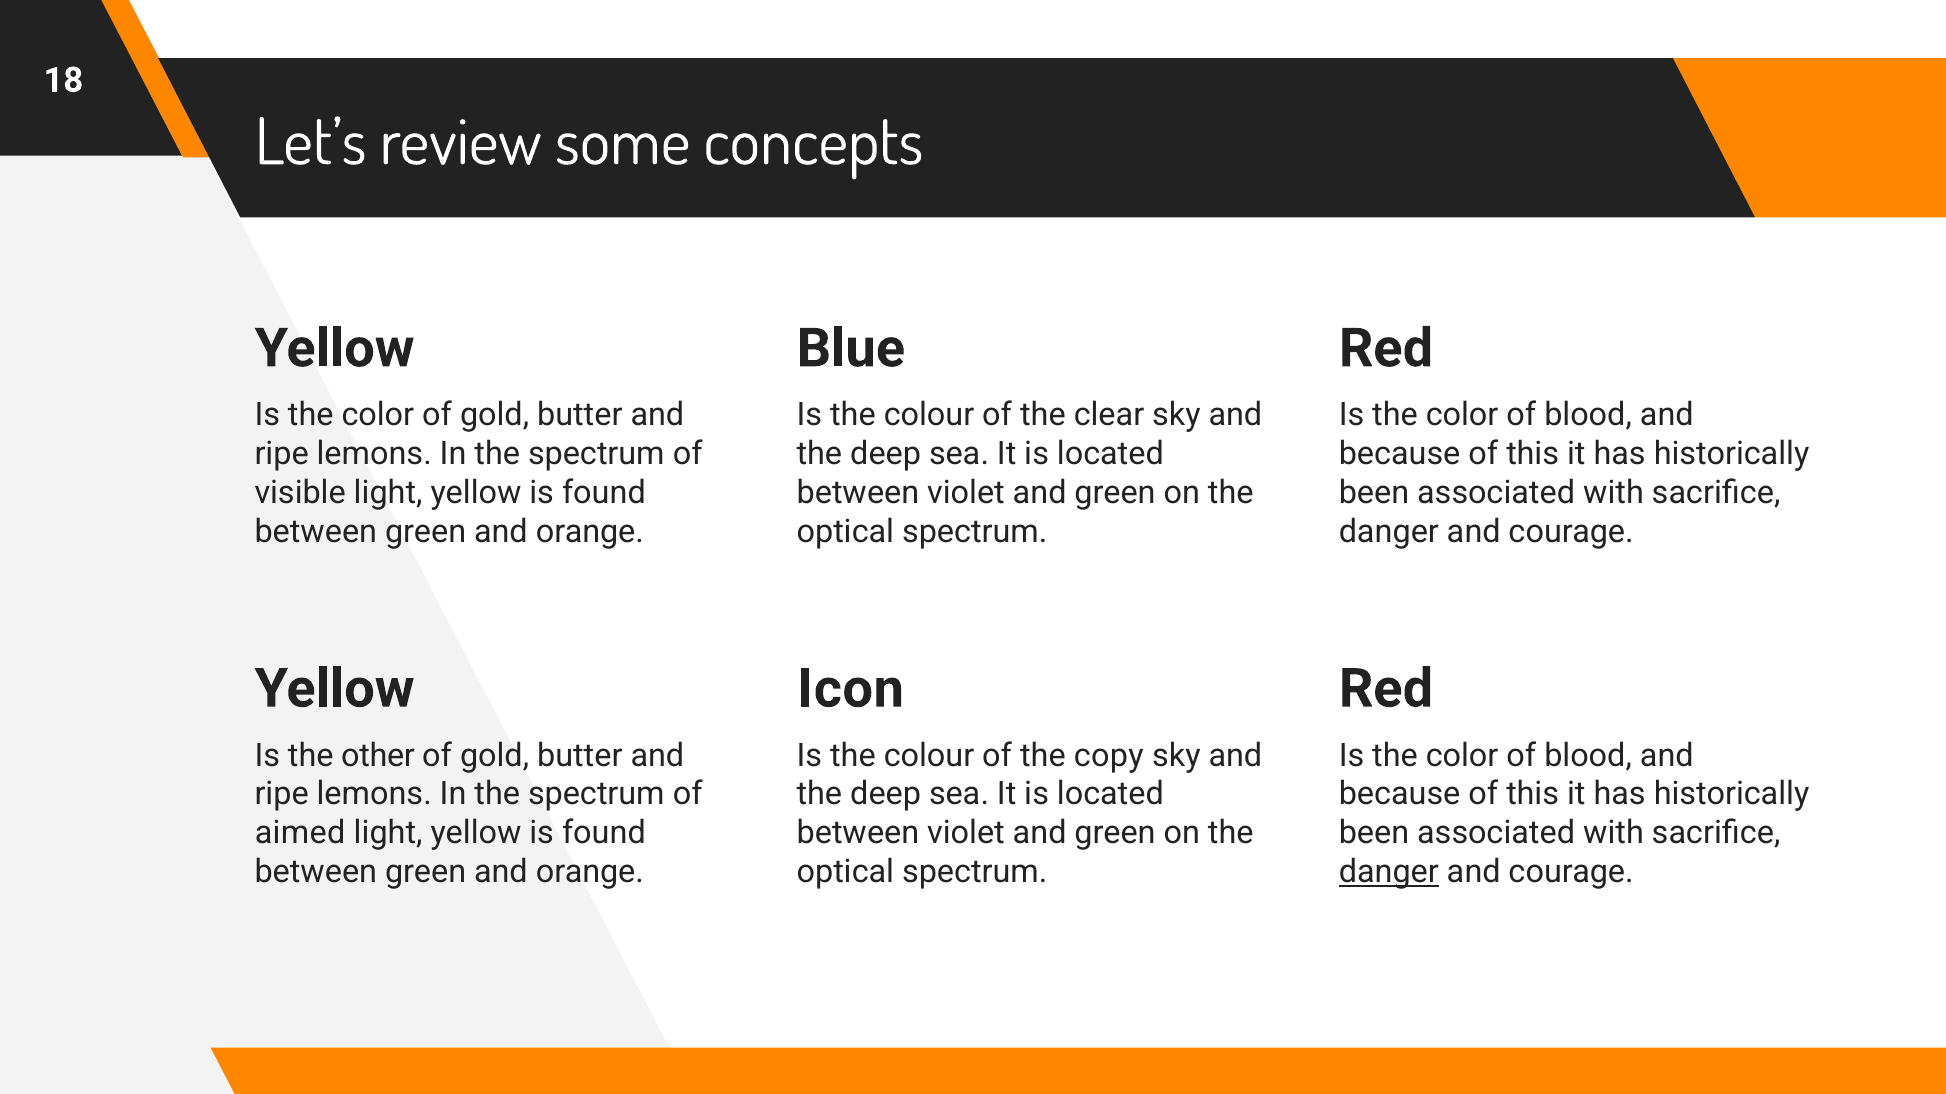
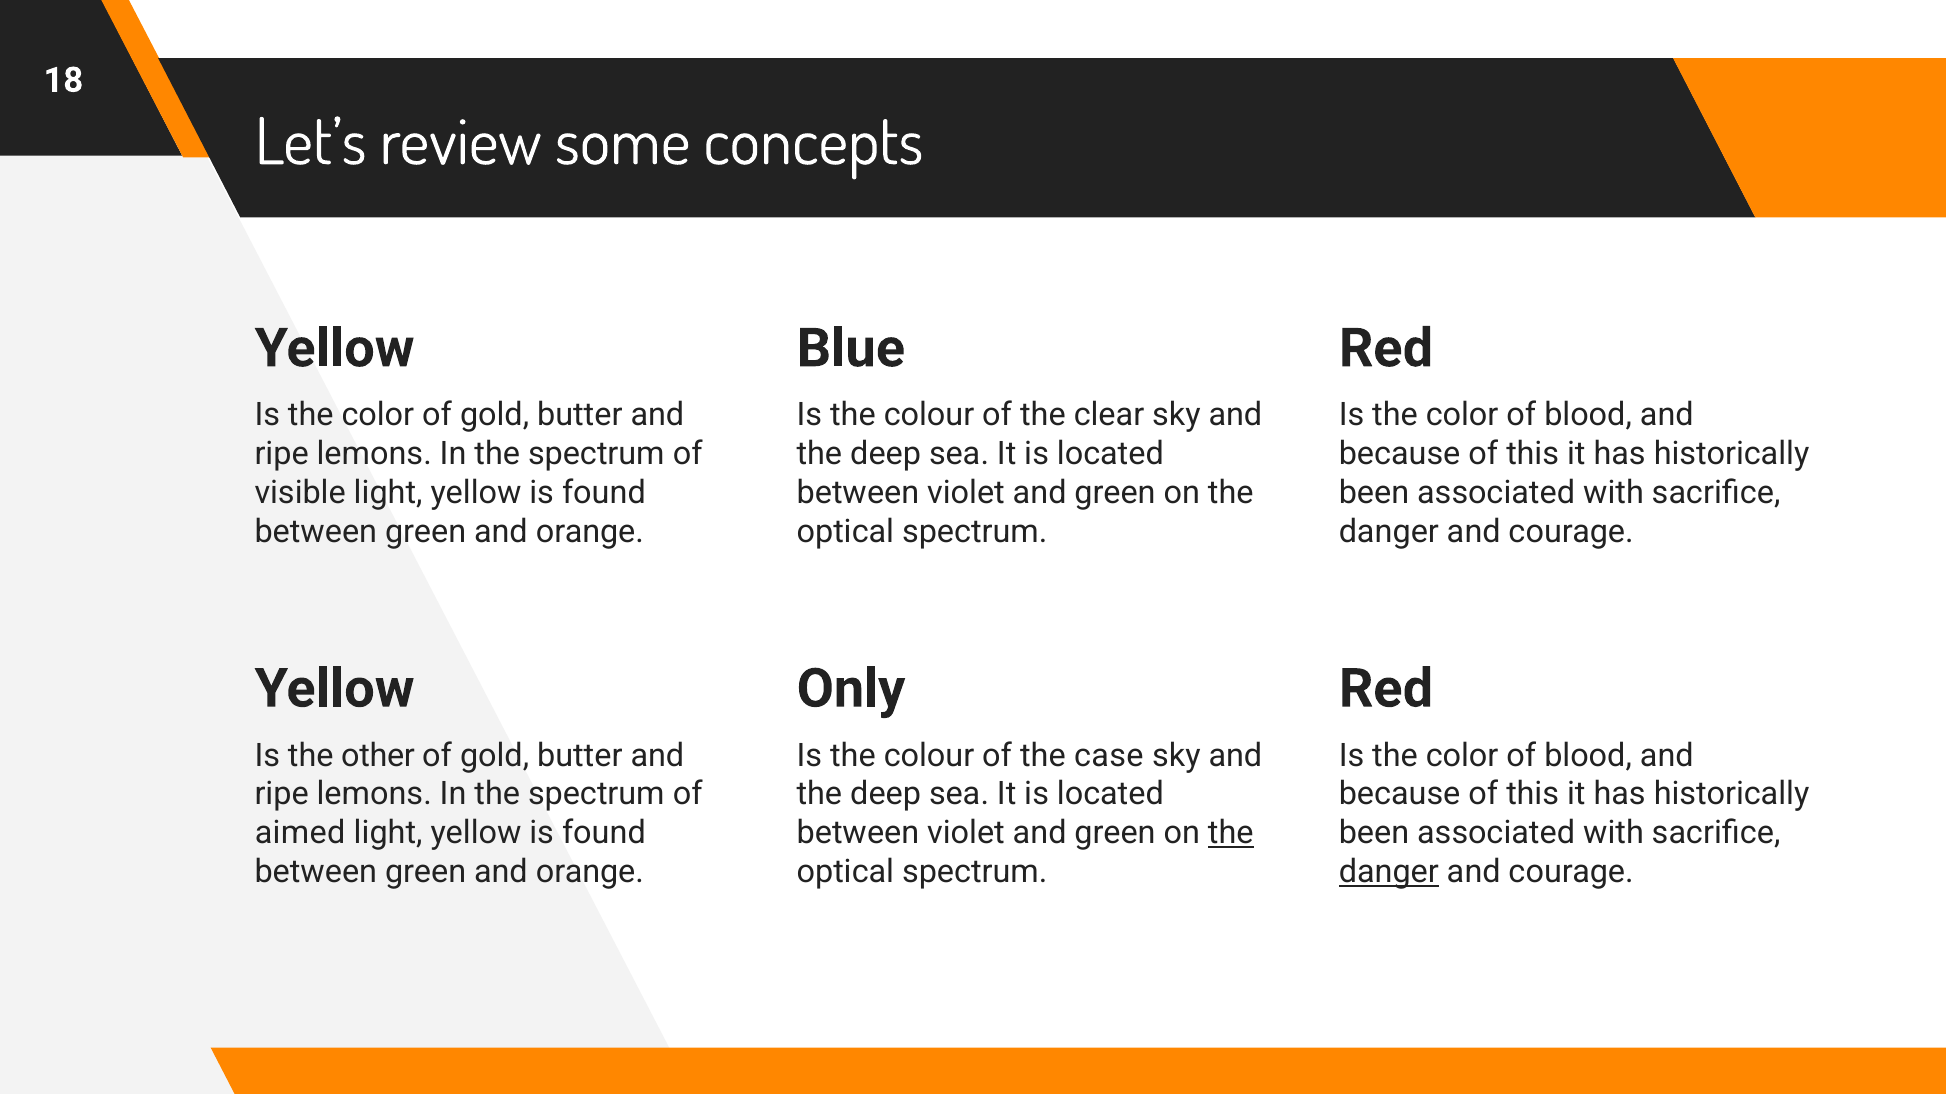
Icon: Icon -> Only (851, 689)
copy: copy -> case (1109, 756)
the underline: none -> present (1231, 834)
